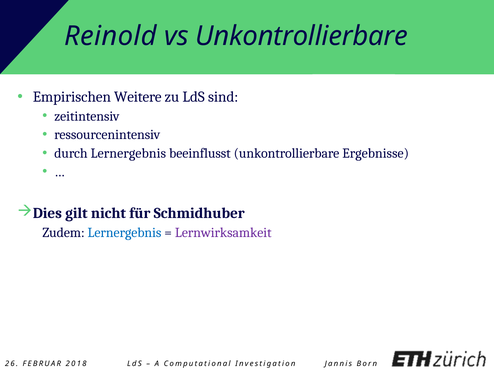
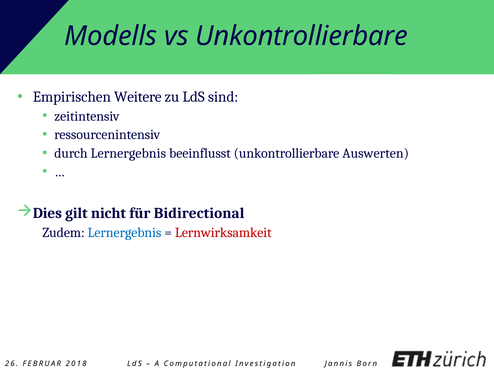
Reinold: Reinold -> Modells (111, 36)
Ergebnisse: Ergebnisse -> Auswerten (376, 153)
Schmidhuber: Schmidhuber -> Bidirectional (199, 213)
Lernwirksamkeit colour: purple -> red (223, 232)
